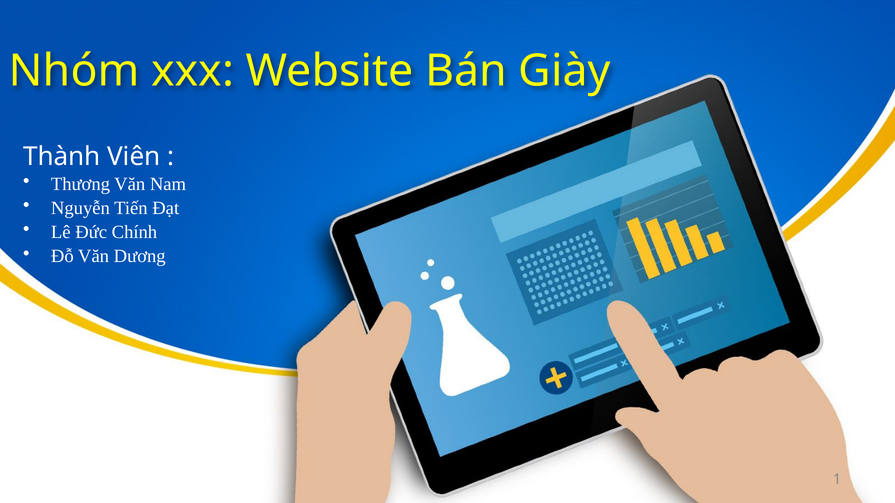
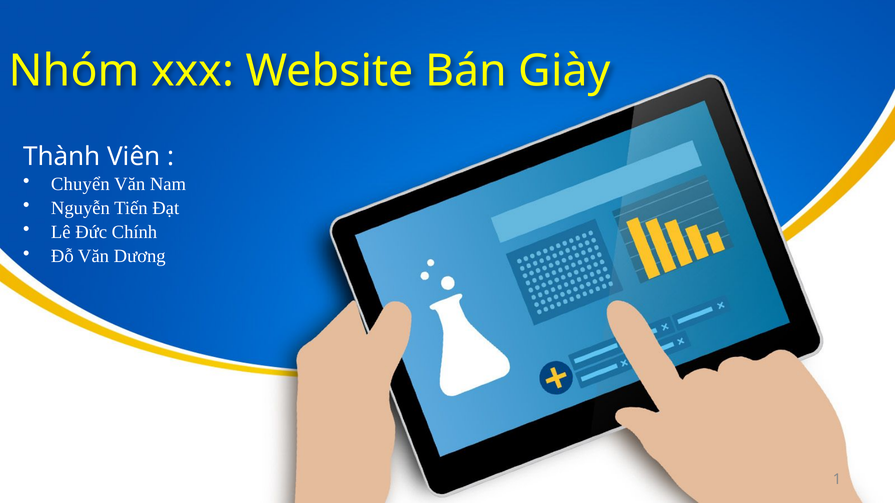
Thương: Thương -> Chuyển (80, 184)
